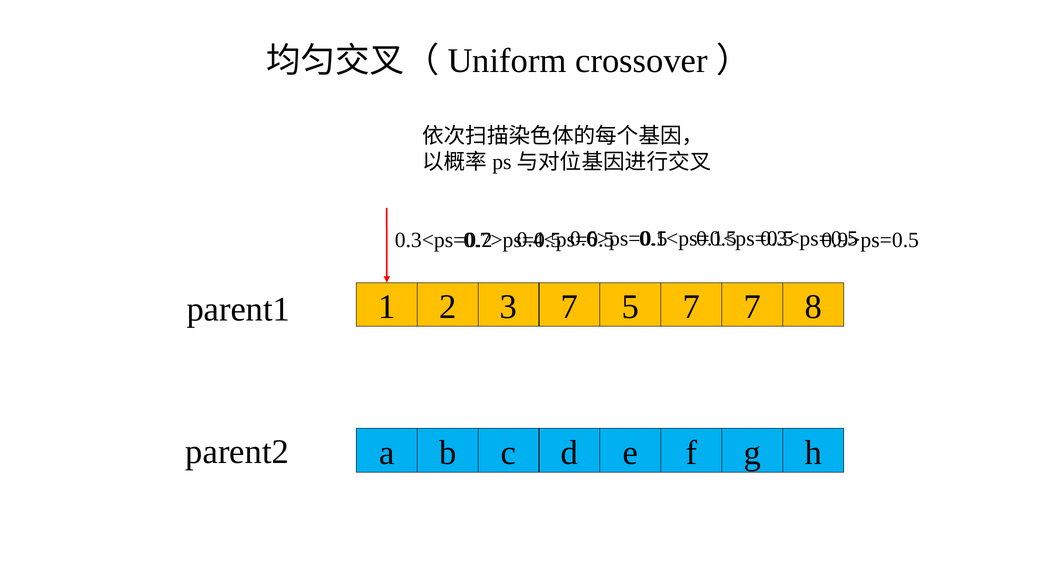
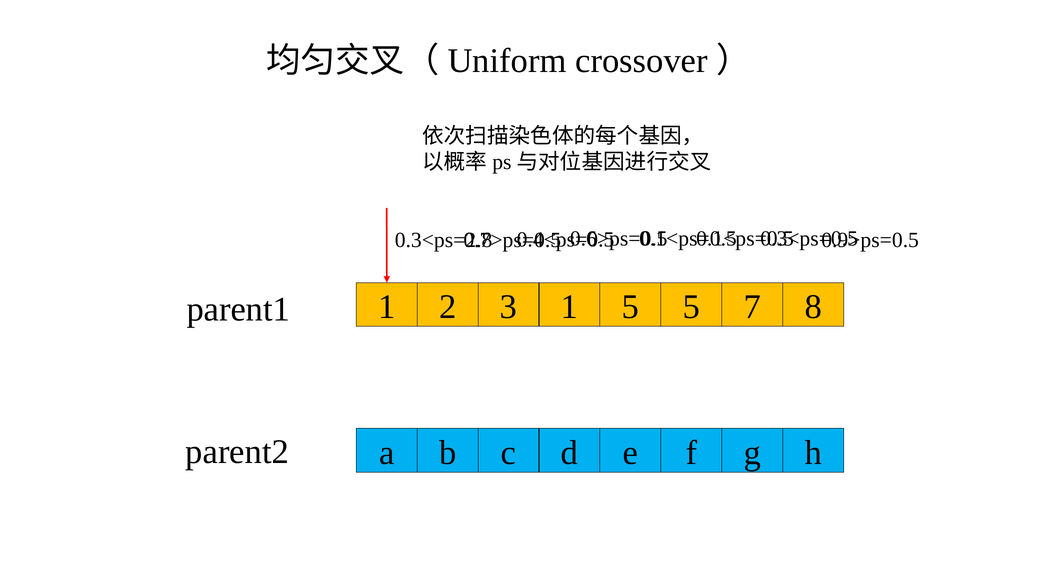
0.3<ps=0.2: 0.3<ps=0.2 -> 0.3<ps=2.8 (444, 240)
3 7: 7 -> 1 (570, 307)
5 7: 7 -> 5 (691, 307)
